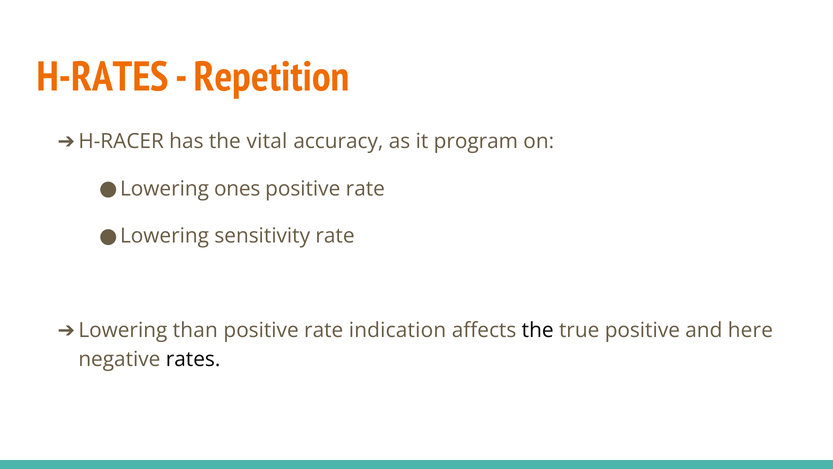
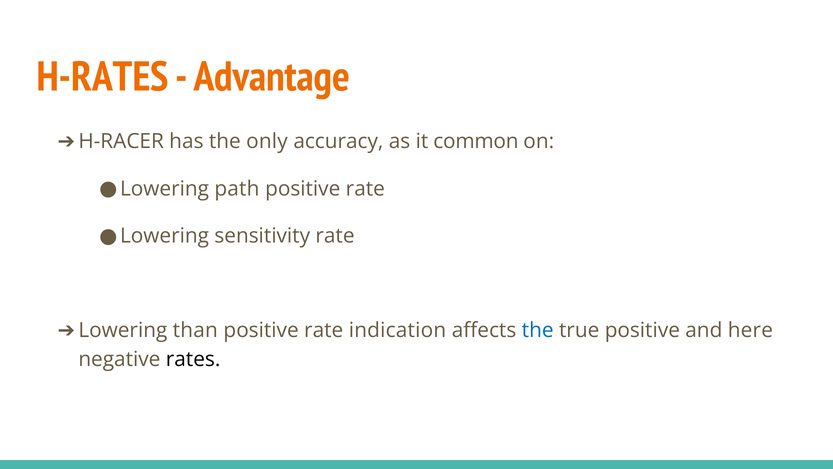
Repetition: Repetition -> Advantage (272, 77)
vital: vital -> only (267, 141)
program: program -> common (476, 141)
ones: ones -> path (237, 189)
the colour: black -> blue (538, 330)
